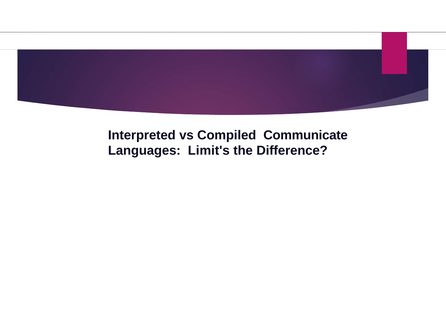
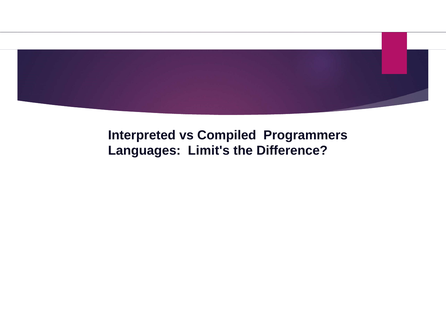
Communicate: Communicate -> Programmers (306, 135)
